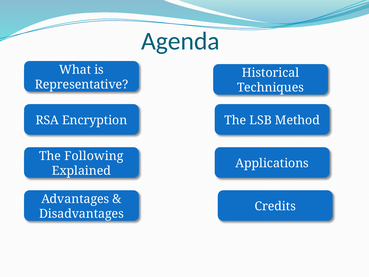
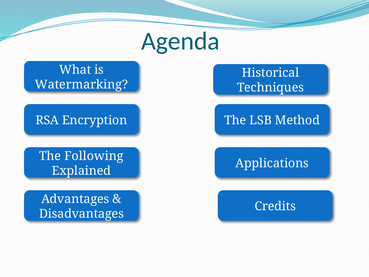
Representative: Representative -> Watermarking (81, 84)
